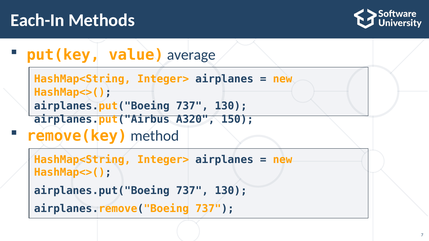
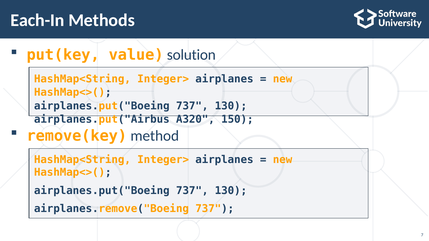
average: average -> solution (191, 55)
